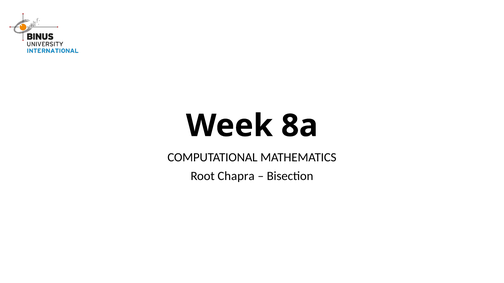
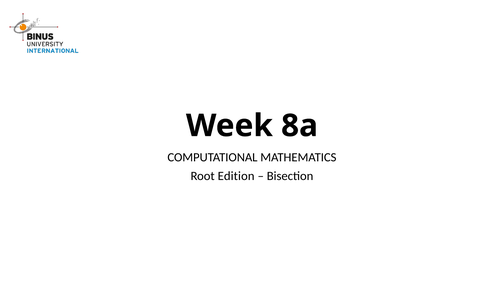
Chapra: Chapra -> Edition (236, 176)
